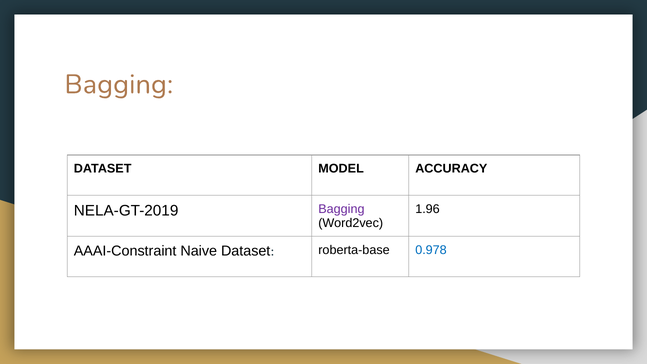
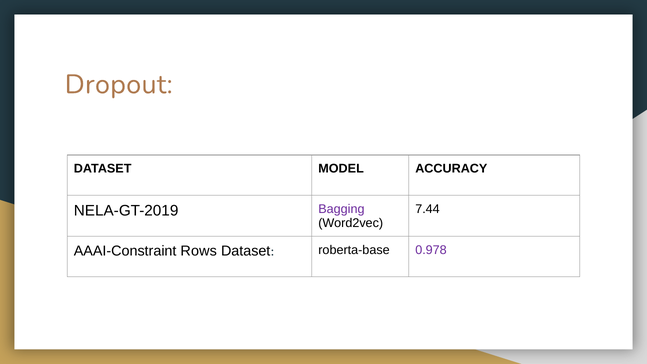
Bagging: Bagging -> Dropout (119, 84)
1.96: 1.96 -> 7.44 (428, 209)
Naive: Naive -> Rows (199, 251)
0.978 colour: blue -> purple (431, 250)
